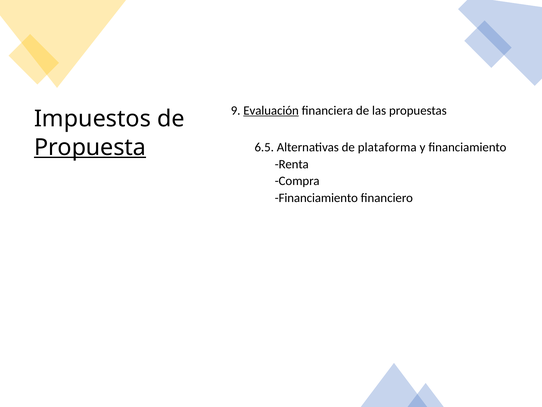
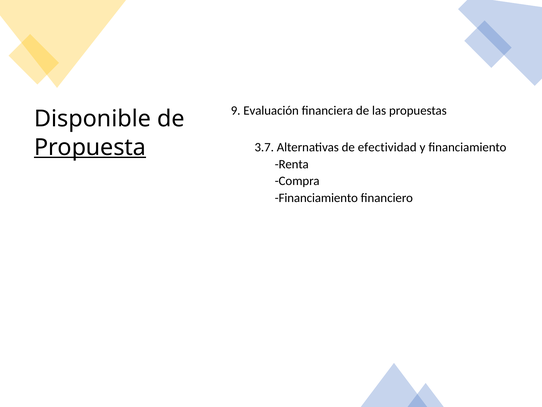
Evaluación underline: present -> none (271, 110)
Impuestos: Impuestos -> Disponible (93, 119)
6.5: 6.5 -> 3.7 (264, 147)
plataforma: plataforma -> efectividad (387, 147)
